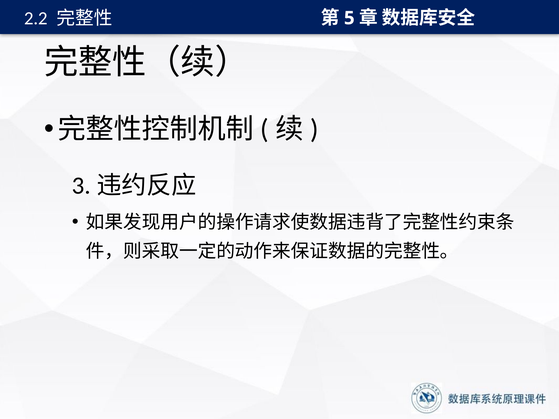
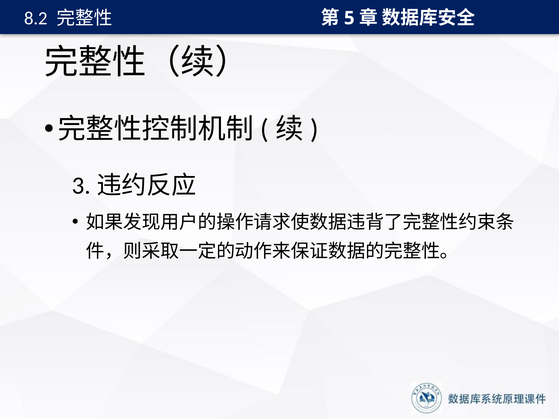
2.2: 2.2 -> 8.2 (36, 18)
